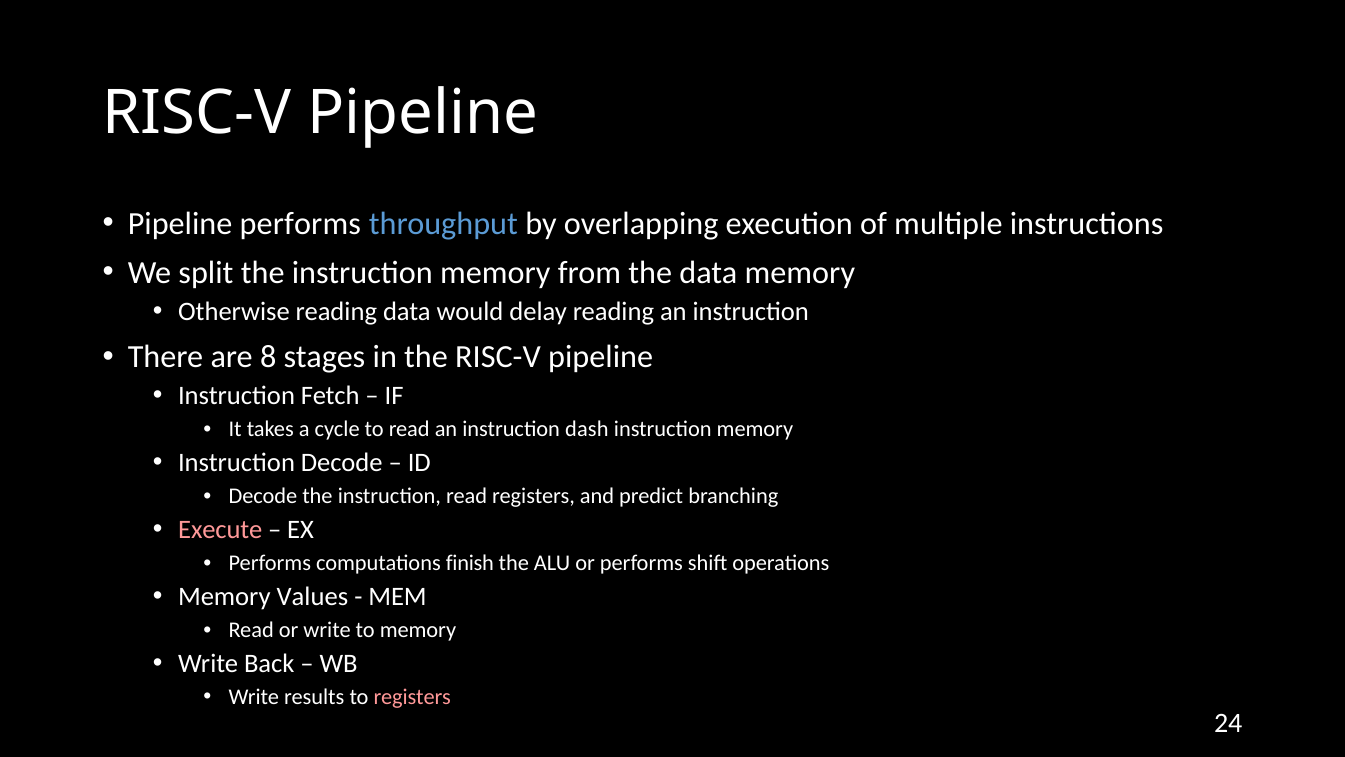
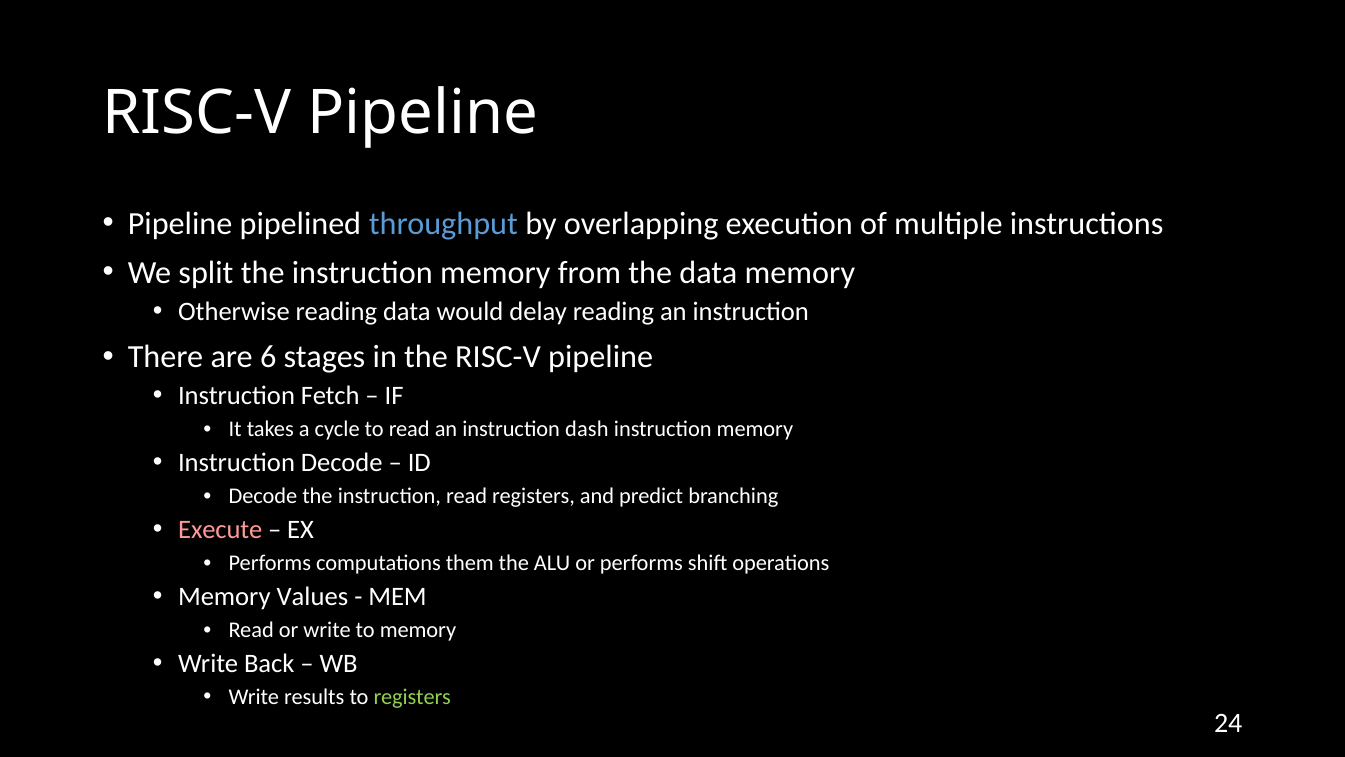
Pipeline performs: performs -> pipelined (300, 224)
8: 8 -> 6 (268, 357)
finish: finish -> them (470, 563)
registers colour: pink -> light green (412, 697)
